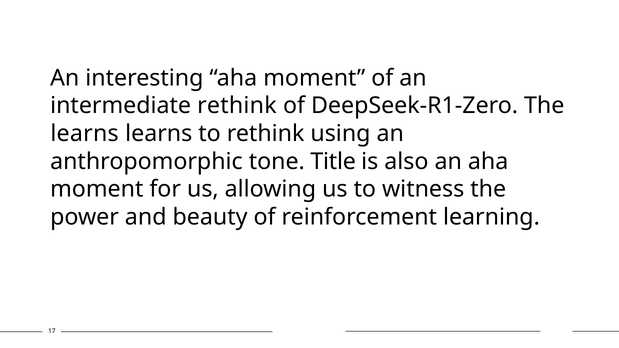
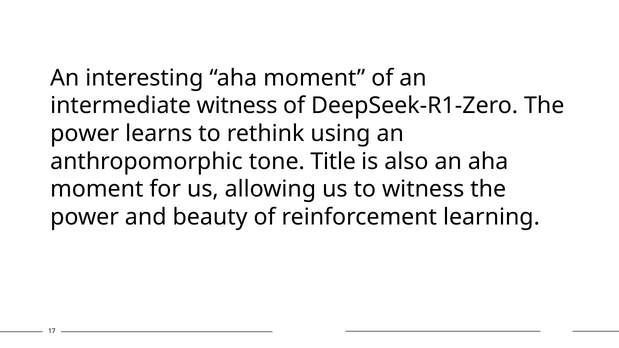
intermediate rethink: rethink -> witness (237, 106)
learns: learns -> power (85, 134)
